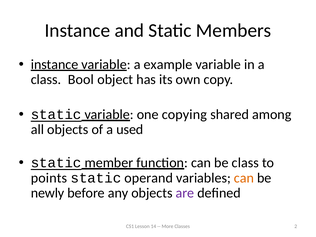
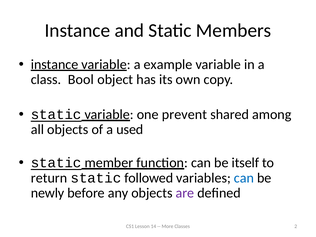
copying: copying -> prevent (184, 114)
be class: class -> itself (245, 163)
points: points -> return (49, 178)
operand: operand -> followed (149, 178)
can colour: orange -> blue (244, 178)
